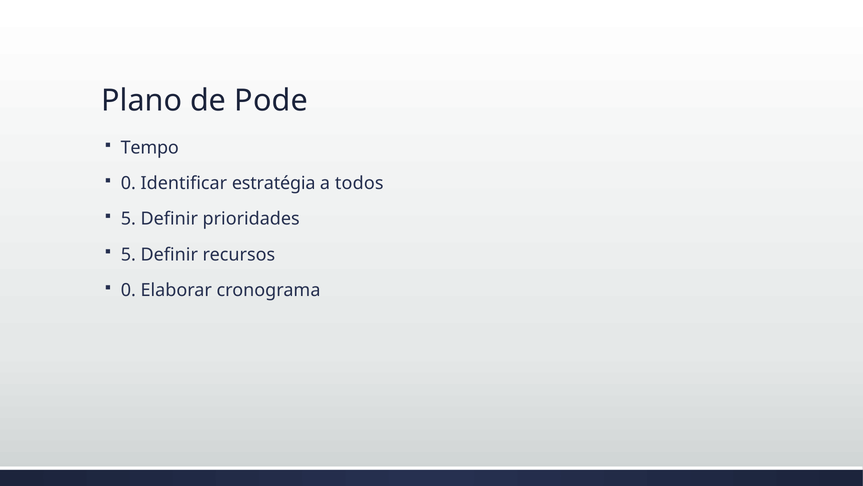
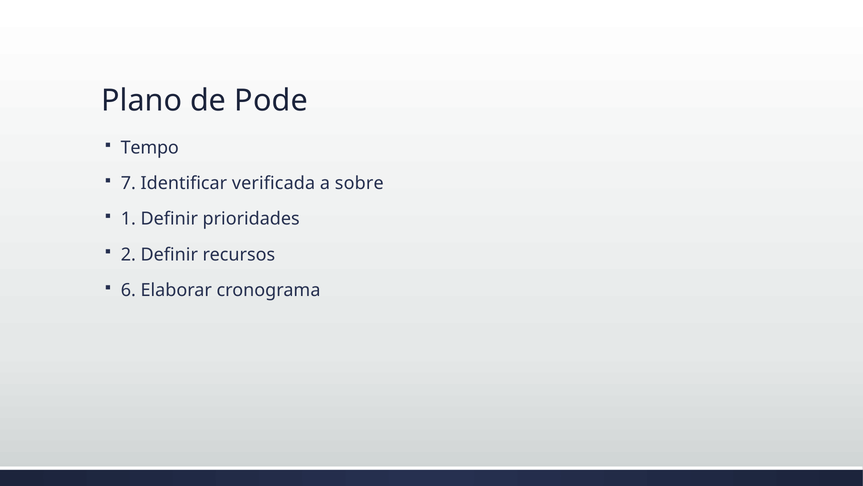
0: 0 -> 7 (128, 183)
estratégia: estratégia -> verificada (274, 183)
todos: todos -> sobre (359, 183)
5: 5 -> 1 (128, 219)
5: 5 -> 2 (128, 254)
0: 0 -> 6 (128, 290)
